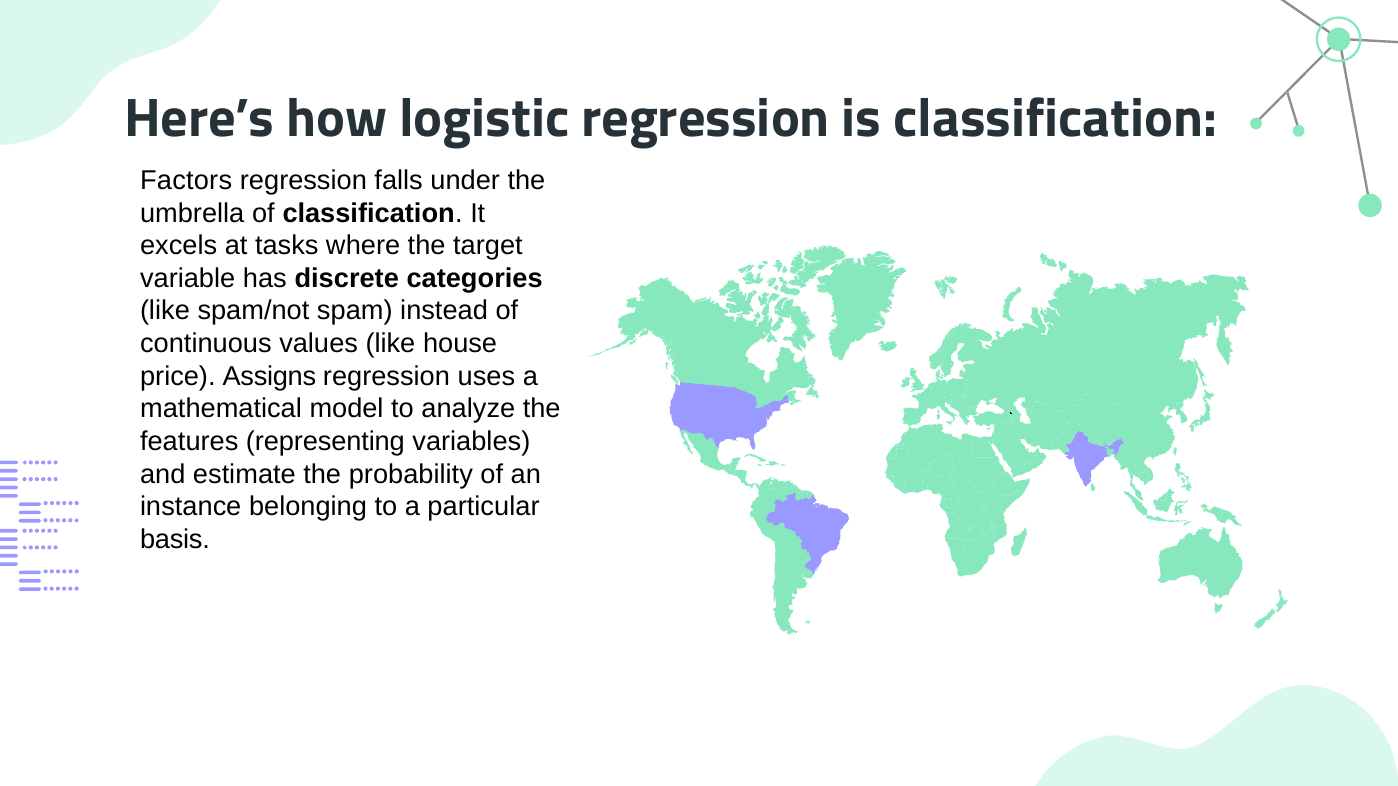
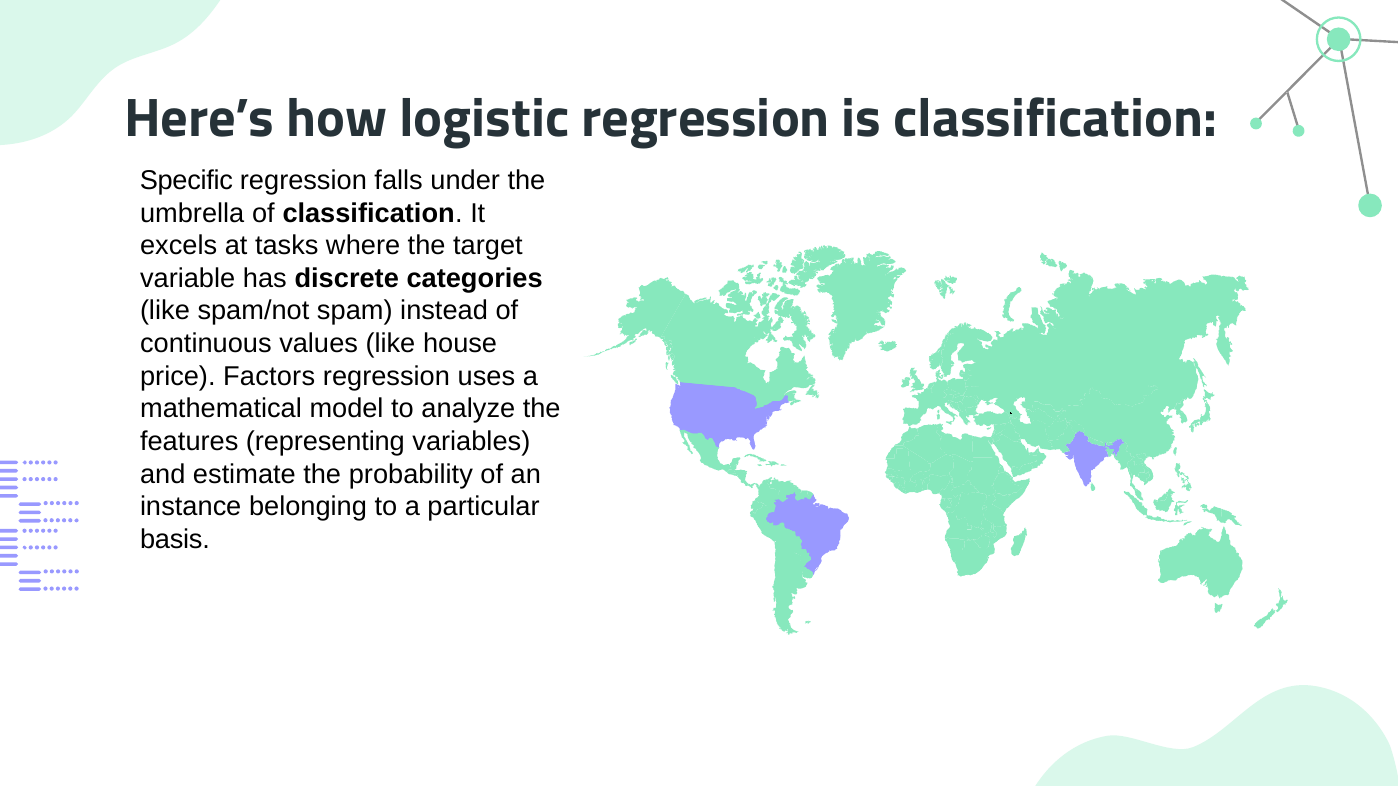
Factors: Factors -> Specific (186, 181)
Assigns: Assigns -> Factors (269, 376)
